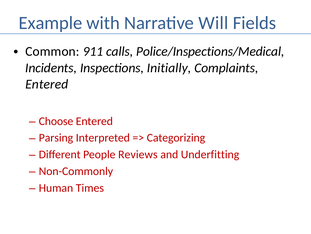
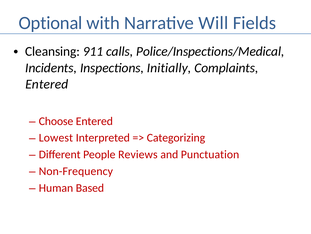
Example: Example -> Optional (51, 23)
Common: Common -> Cleansing (53, 51)
Parsing: Parsing -> Lowest (56, 137)
Underfitting: Underfitting -> Punctuation (210, 154)
Non-Commonly: Non-Commonly -> Non-Frequency (76, 171)
Times: Times -> Based (90, 187)
